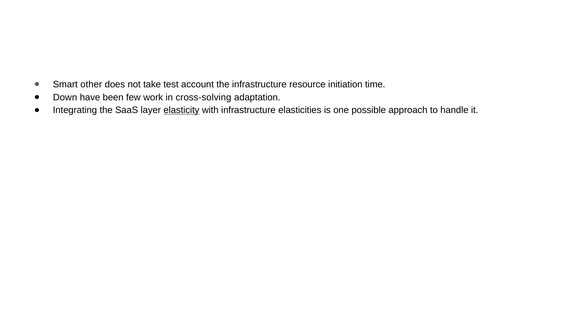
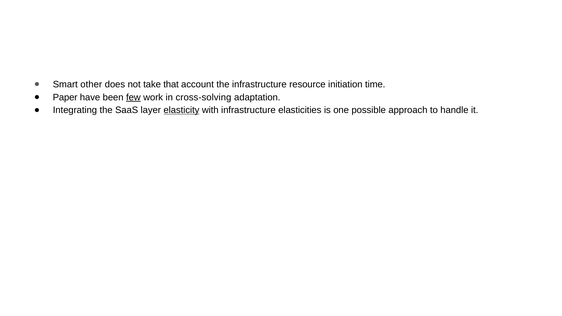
test: test -> that (171, 84)
Down: Down -> Paper (65, 97)
few underline: none -> present (133, 97)
